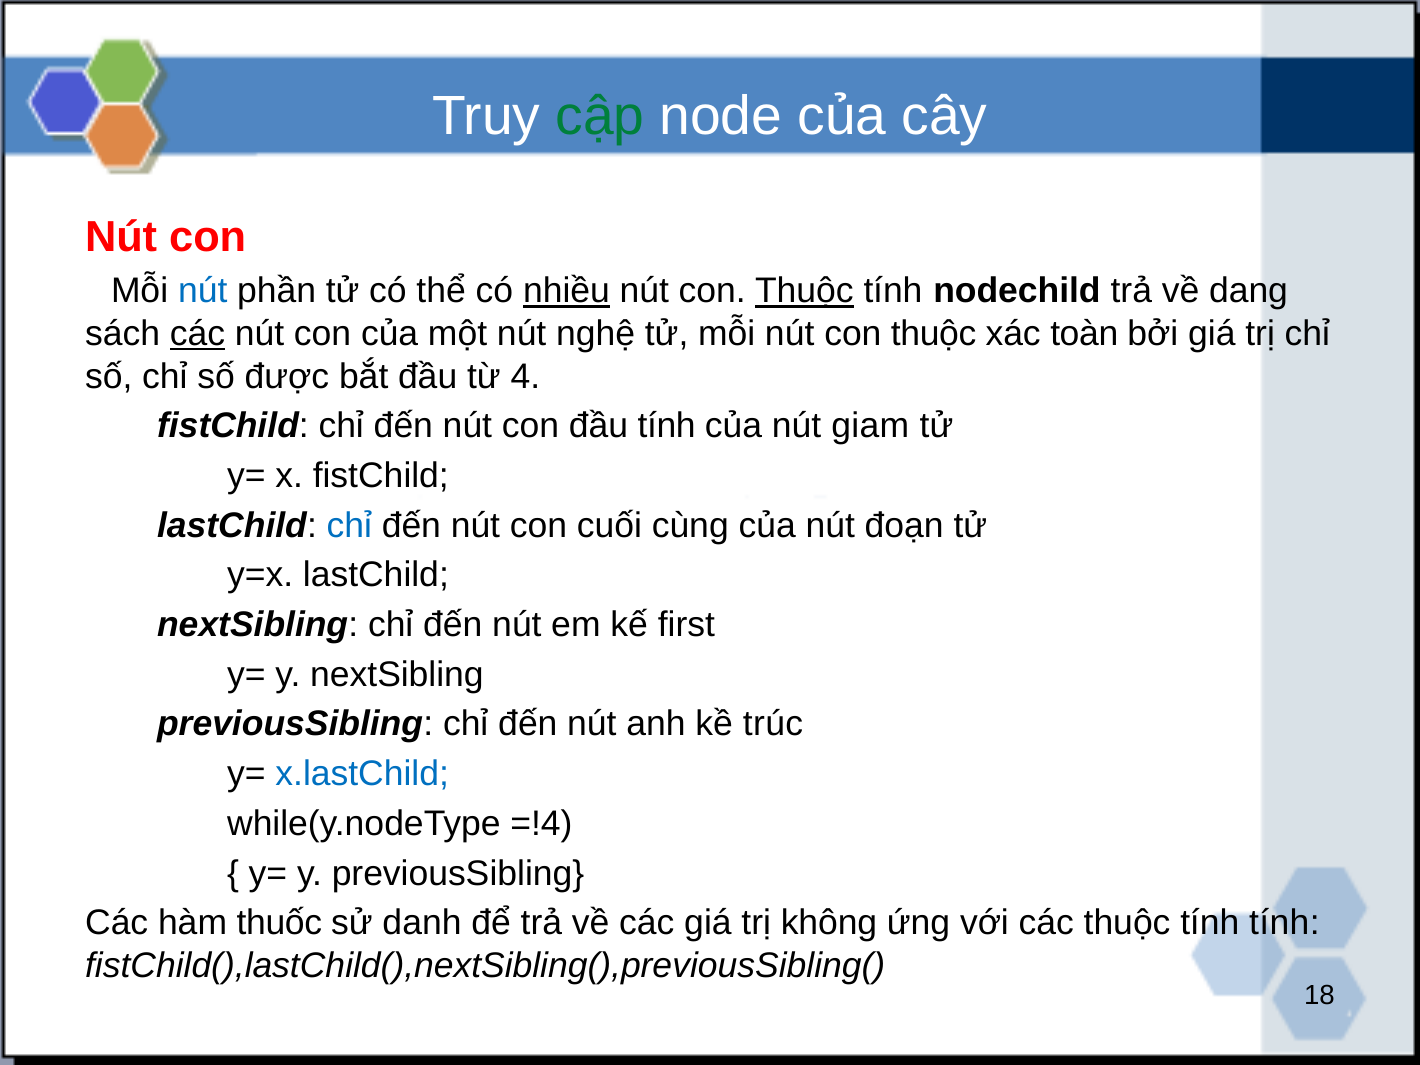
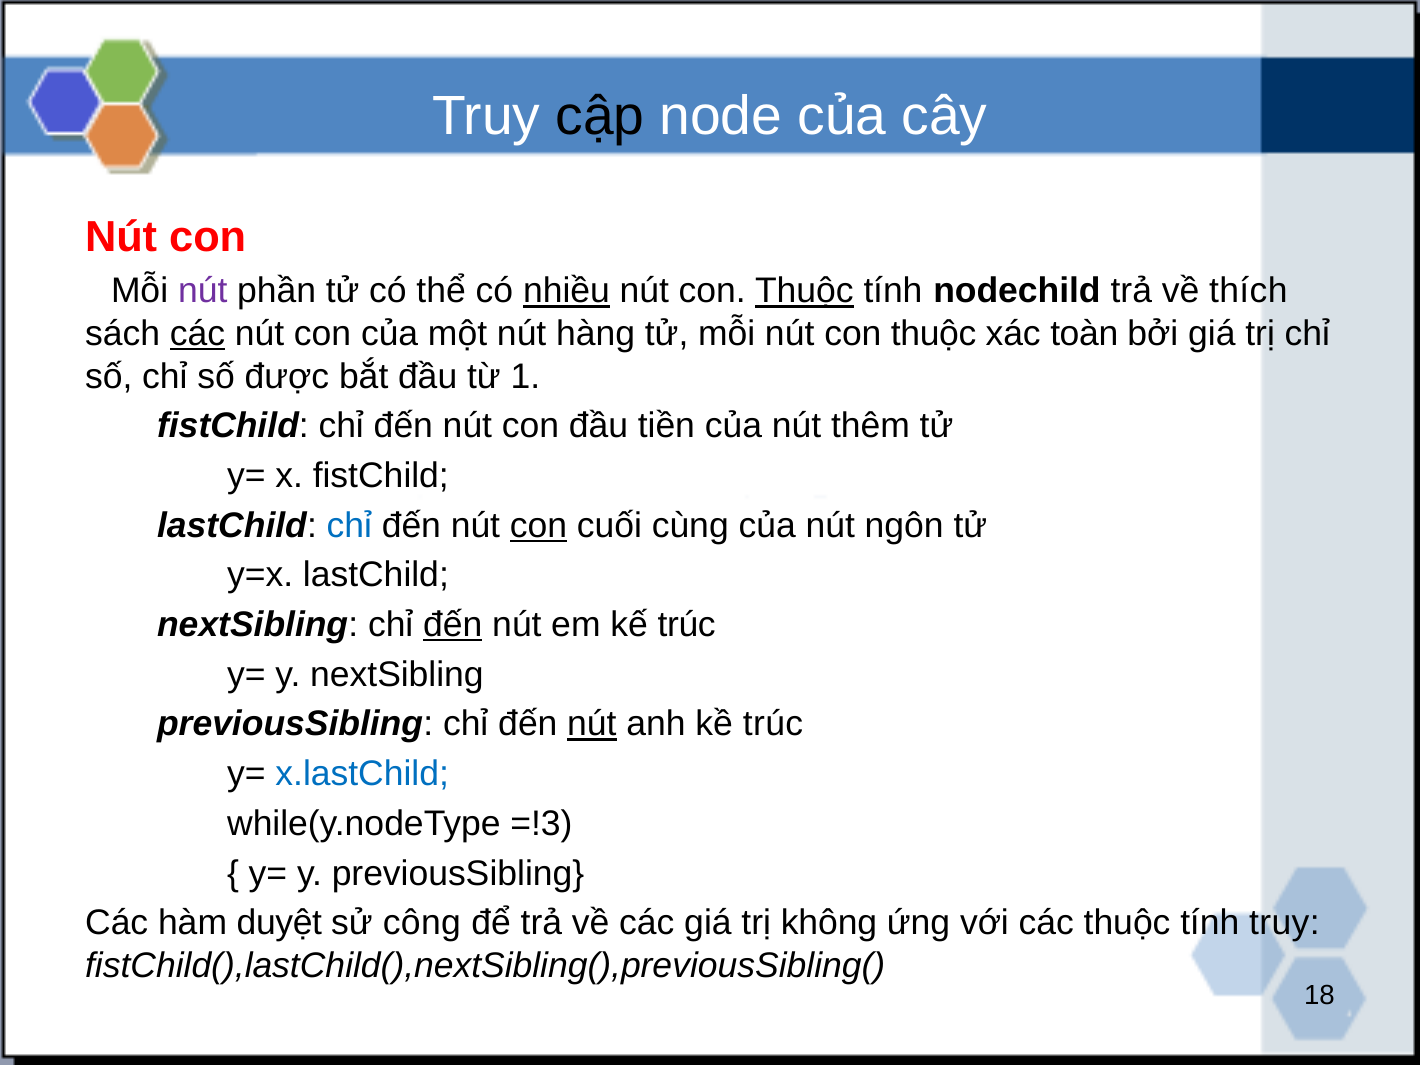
cập colour: green -> black (600, 116)
nút colour: blue -> purple (203, 291)
dang: dang -> thích (1248, 291)
nghệ: nghệ -> hàng (596, 334)
4: 4 -> 1 (525, 376)
đầu tính: tính -> tiền (666, 426)
giam: giam -> thêm (870, 426)
con underline: none -> present (538, 525)
đoạn: đoạn -> ngôn (904, 525)
đến underline: none -> present (453, 625)
kế first: first -> trúc (687, 625)
nút underline: none -> present (592, 724)
=!4: =!4 -> =!3 (541, 824)
thuốc: thuốc -> duyệt (279, 923)
danh: danh -> công (422, 923)
tính tính: tính -> truy (1284, 923)
